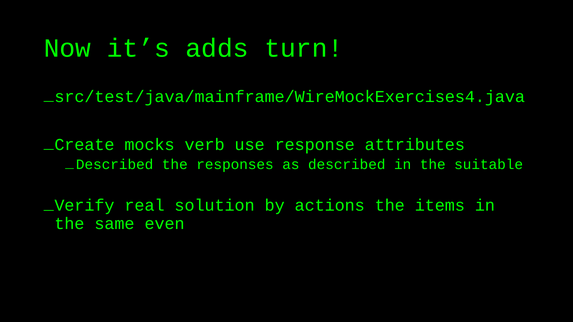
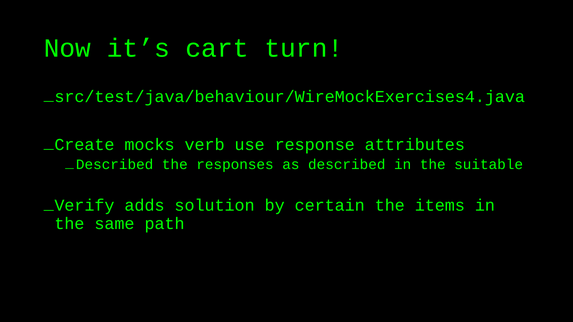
adds: adds -> cart (217, 48)
src/test/java/mainframe/WireMockExercises4.java: src/test/java/mainframe/WireMockExercises4.java -> src/test/java/behaviour/WireMockExercises4.java (290, 97)
real: real -> adds (145, 206)
actions: actions -> certain (330, 206)
even: even -> path (165, 224)
